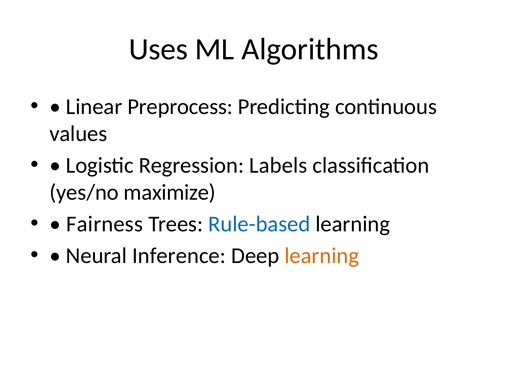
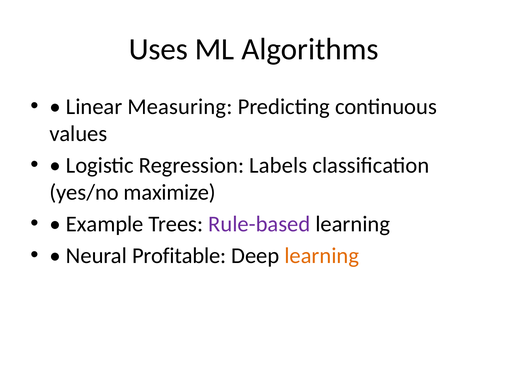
Preprocess: Preprocess -> Measuring (180, 107)
Fairness: Fairness -> Example (105, 224)
Rule-based colour: blue -> purple (259, 224)
Inference: Inference -> Profitable (179, 256)
